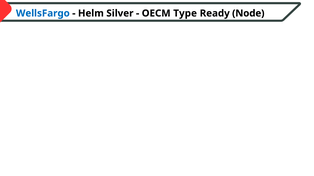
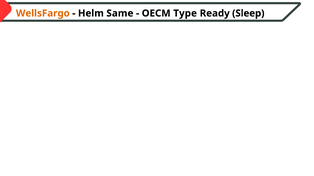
WellsFargo colour: blue -> orange (43, 13)
Silver: Silver -> Same (120, 13)
Node: Node -> Sleep (248, 13)
